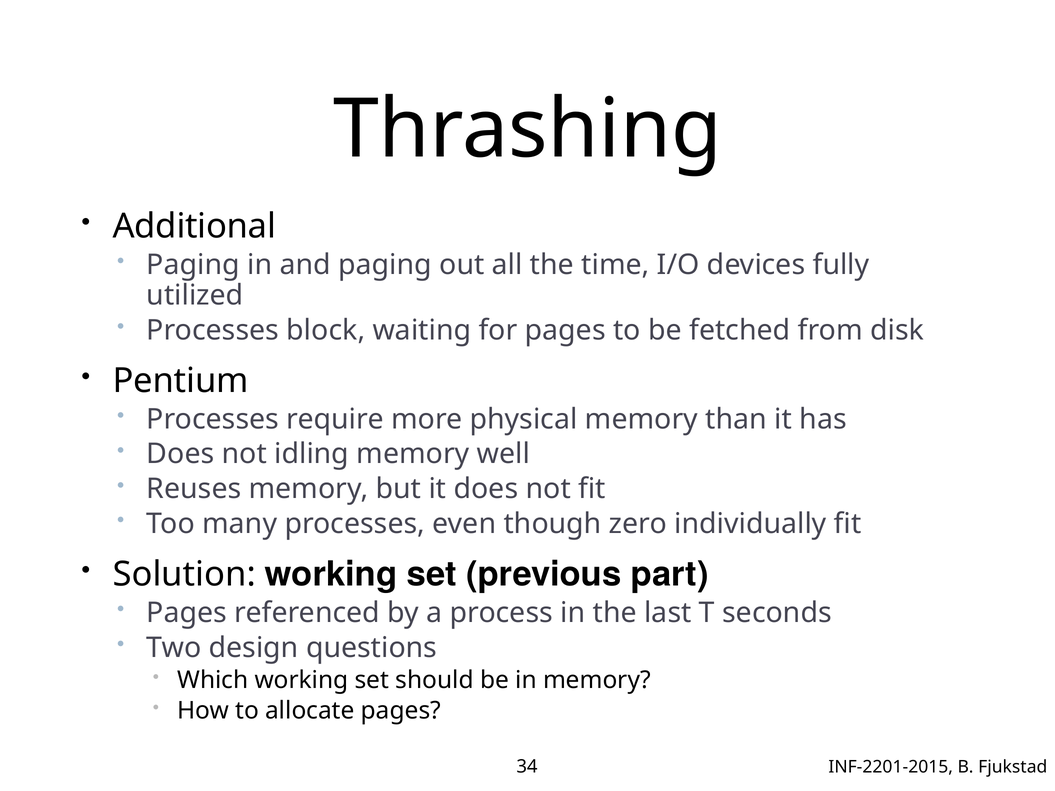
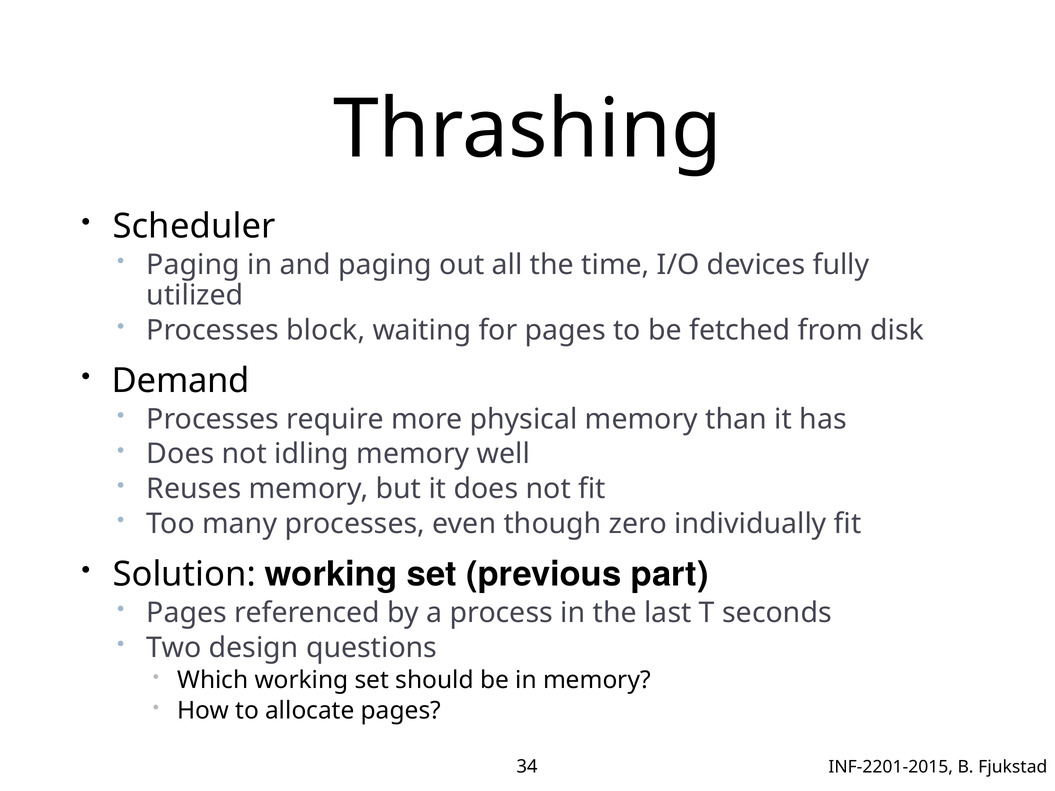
Additional: Additional -> Scheduler (194, 226)
Pentium: Pentium -> Demand (181, 381)
